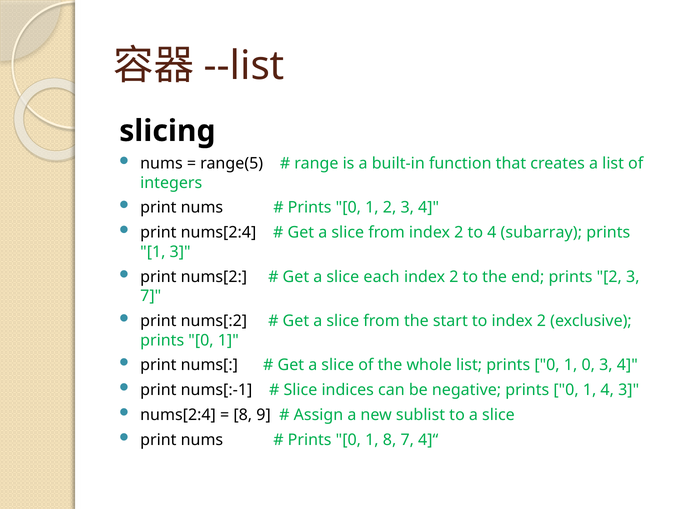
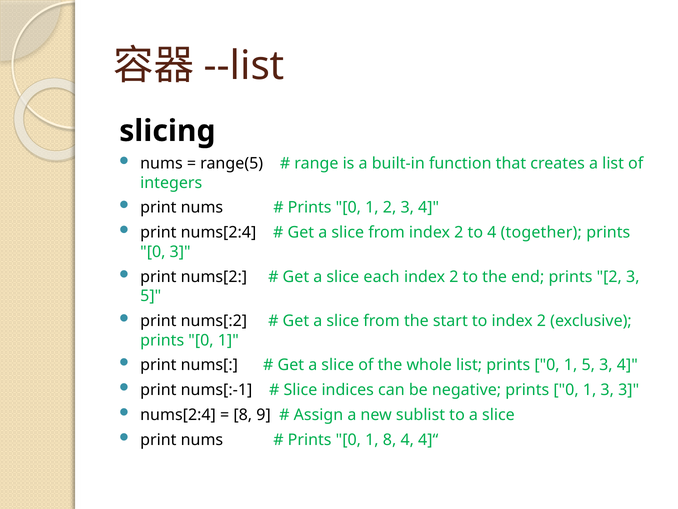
subarray: subarray -> together (541, 232)
1: 1 -> 0 (153, 252)
7: 7 -> 5 (151, 296)
1 0: 0 -> 5 (588, 365)
1 4: 4 -> 3 (607, 390)
8 7: 7 -> 4 (407, 440)
